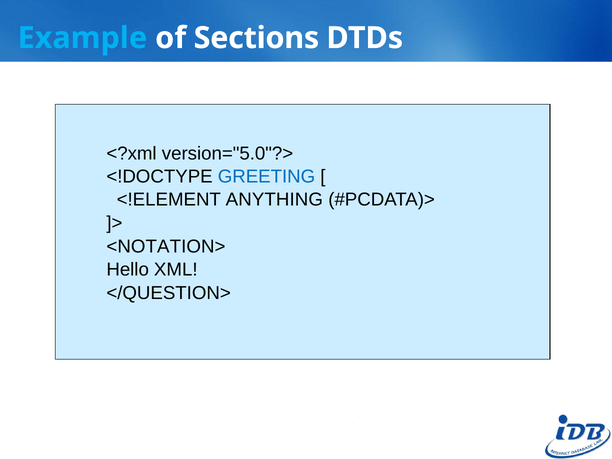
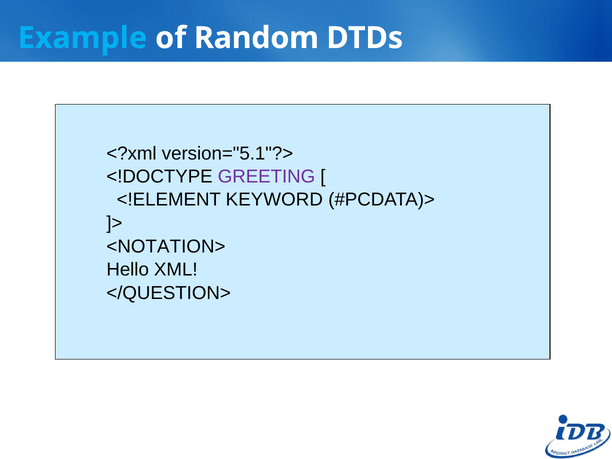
Sections: Sections -> Random (256, 38)
version="5.0"?>: version="5.0"?> -> version="5.1"?> (227, 153)
GREETING colour: blue -> purple (267, 177)
ANYTHING: ANYTHING -> KEYWORD (274, 200)
